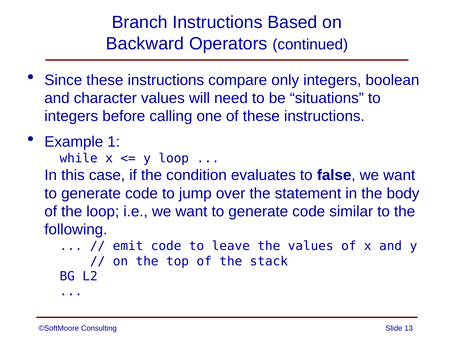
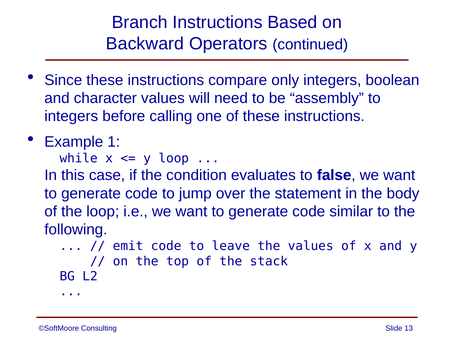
situations: situations -> assembly (327, 98)
